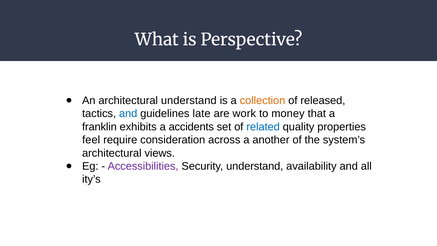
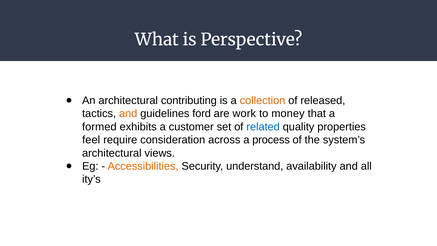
architectural understand: understand -> contributing (189, 101)
and colour: blue -> orange (128, 114)
late: late -> ford (202, 114)
franklin: franklin -> formed (99, 127)
accidents: accidents -> customer (191, 127)
another: another -> process (271, 140)
Accessibilities colour: purple -> orange (143, 166)
